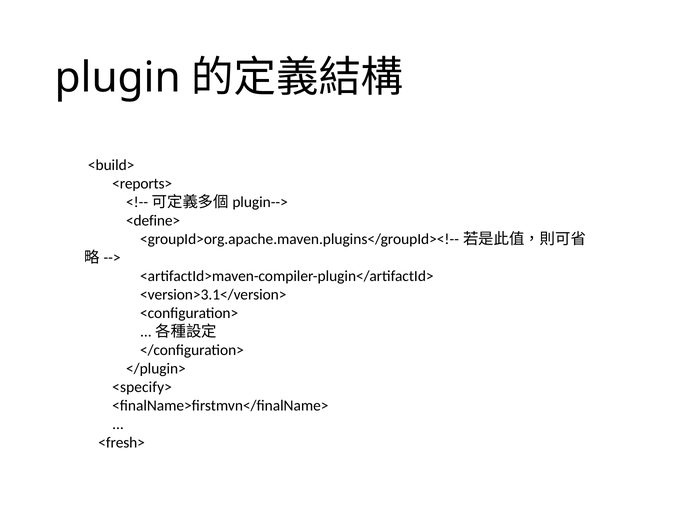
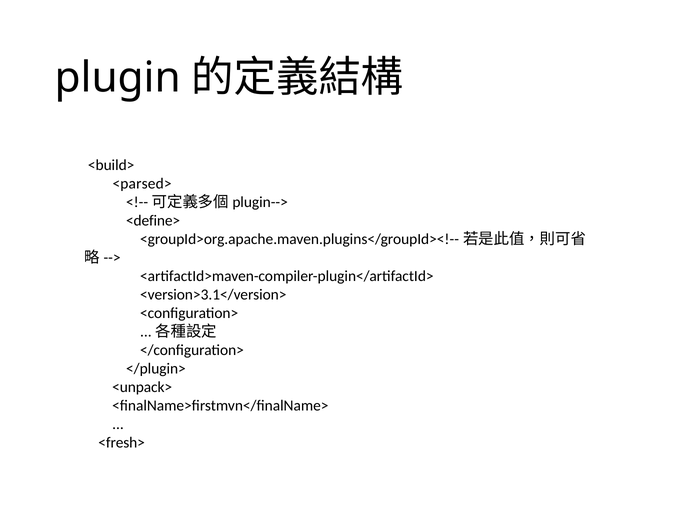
<reports>: <reports> -> <parsed> (142, 183)
<specify>: <specify> -> <unpack> (142, 387)
